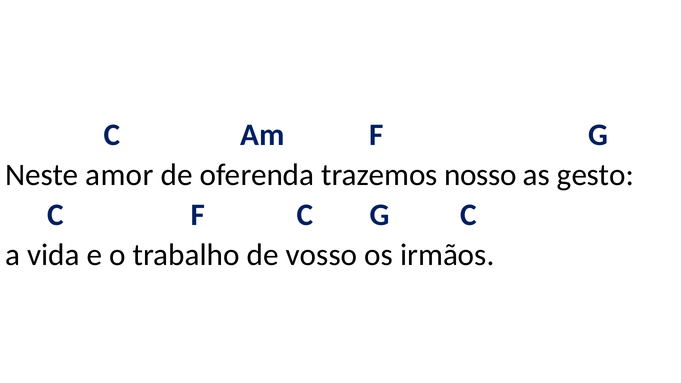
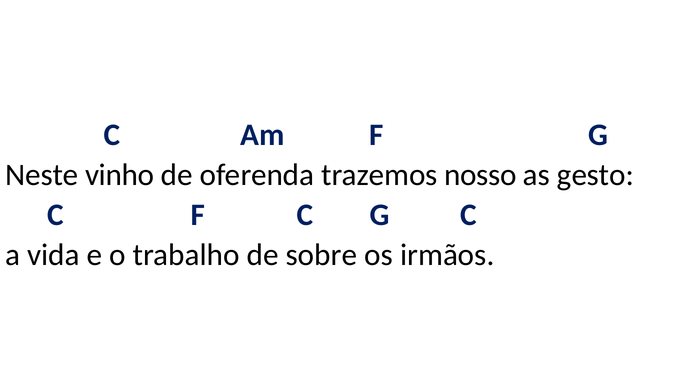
amor: amor -> vinho (120, 175)
vosso: vosso -> sobre (321, 255)
